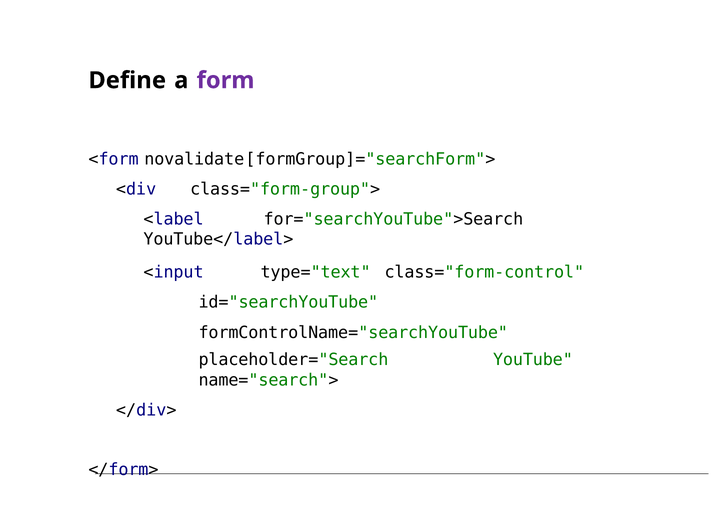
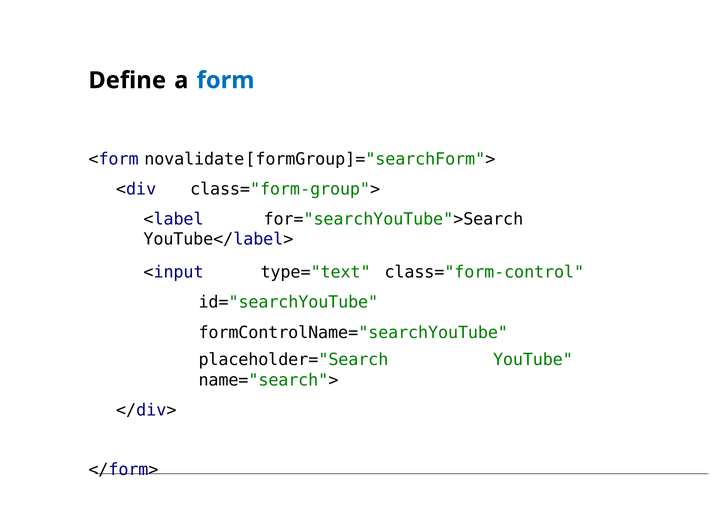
form colour: purple -> blue (226, 80)
